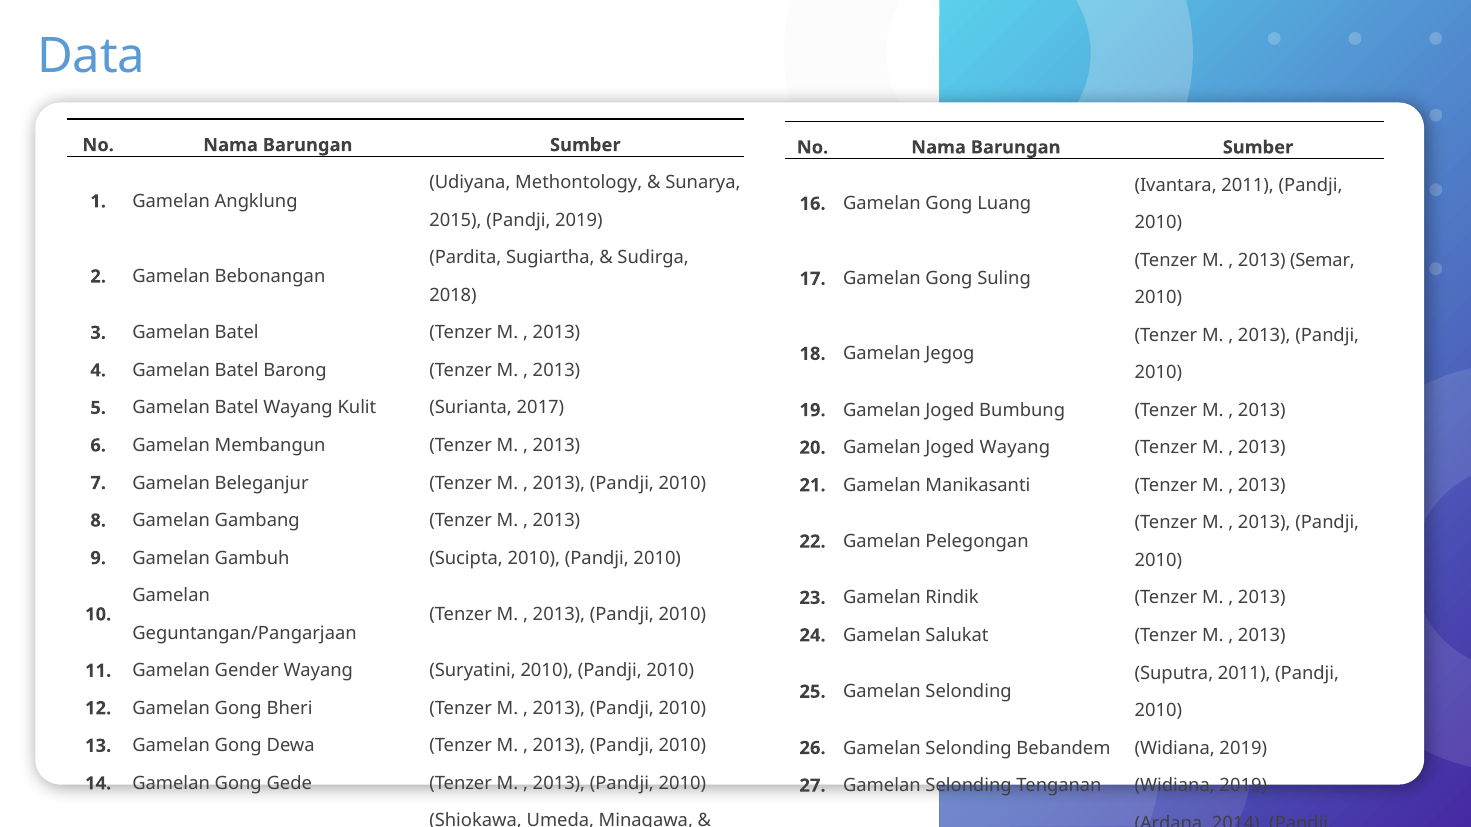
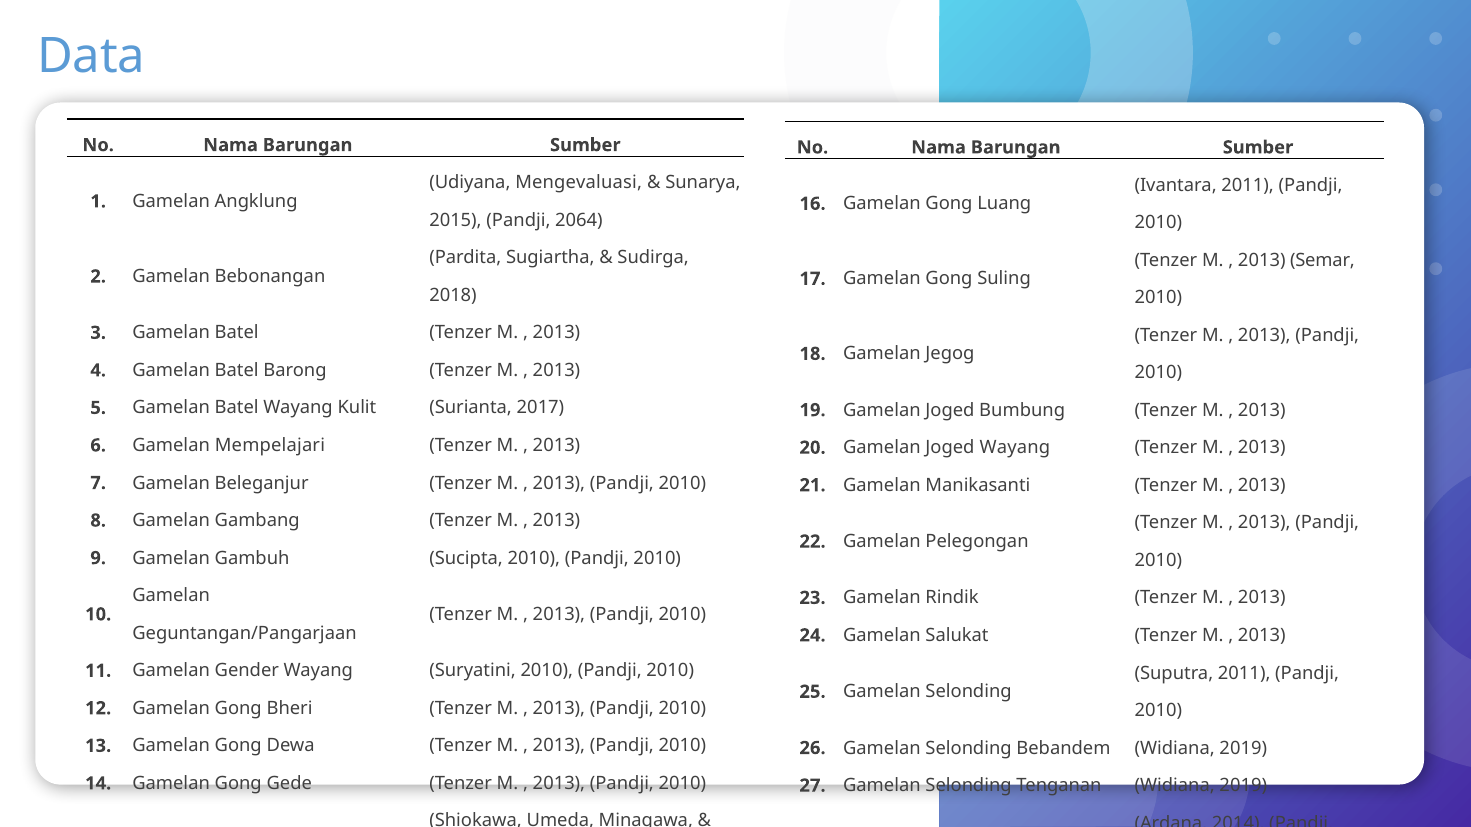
Methontology: Methontology -> Mengevaluasi (579, 183)
Pandji 2019: 2019 -> 2064 (579, 220)
Membangun: Membangun -> Mempelajari (270, 446)
